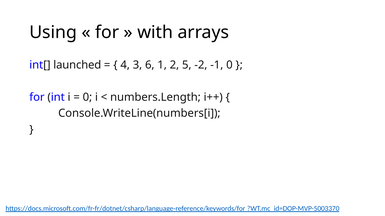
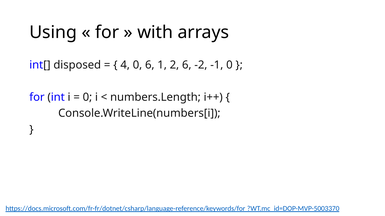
launched: launched -> disposed (77, 65)
4 3: 3 -> 0 (137, 65)
2 5: 5 -> 6 (187, 65)
